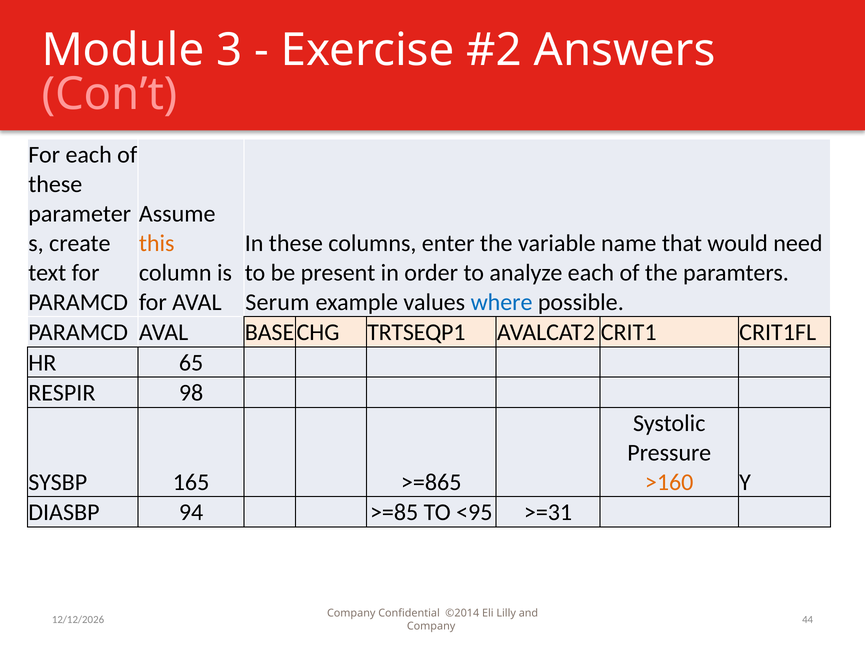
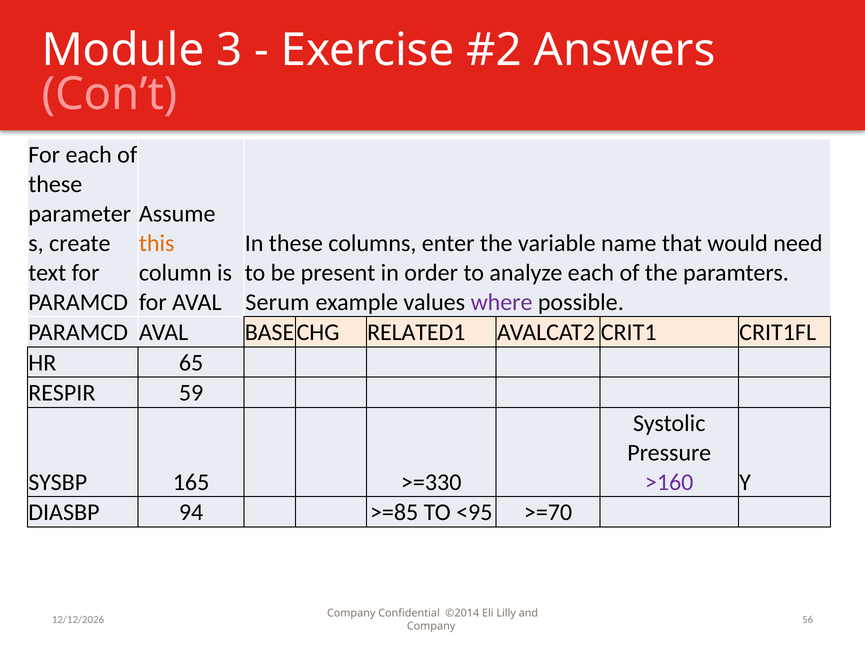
where colour: blue -> purple (502, 302)
TRTSEQP1: TRTSEQP1 -> RELATED1 (416, 332)
98: 98 -> 59 (191, 393)
>=865: >=865 -> >=330 (431, 482)
>160 colour: orange -> purple (669, 482)
>=31: >=31 -> >=70 (548, 512)
44: 44 -> 56 (808, 619)
